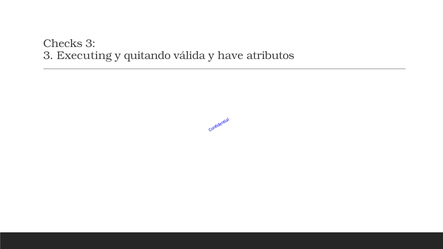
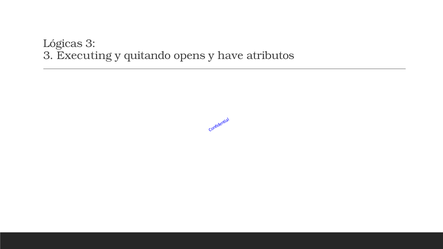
Checks: Checks -> Lógicas (63, 43)
válida: válida -> opens (190, 55)
